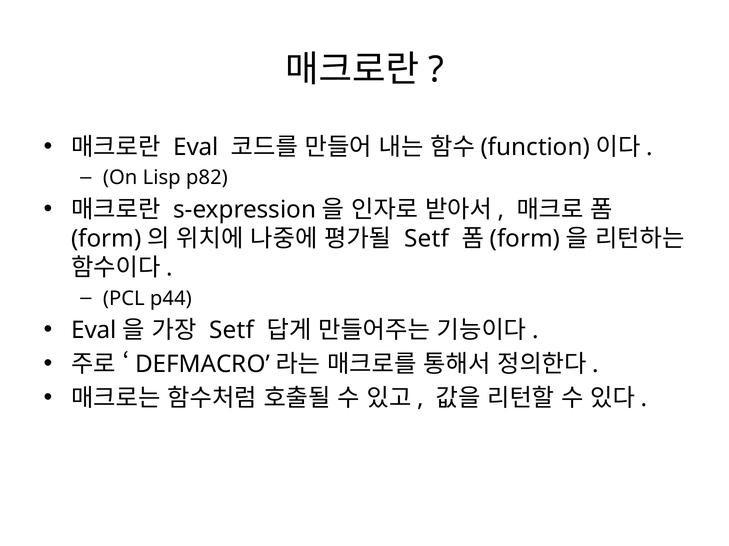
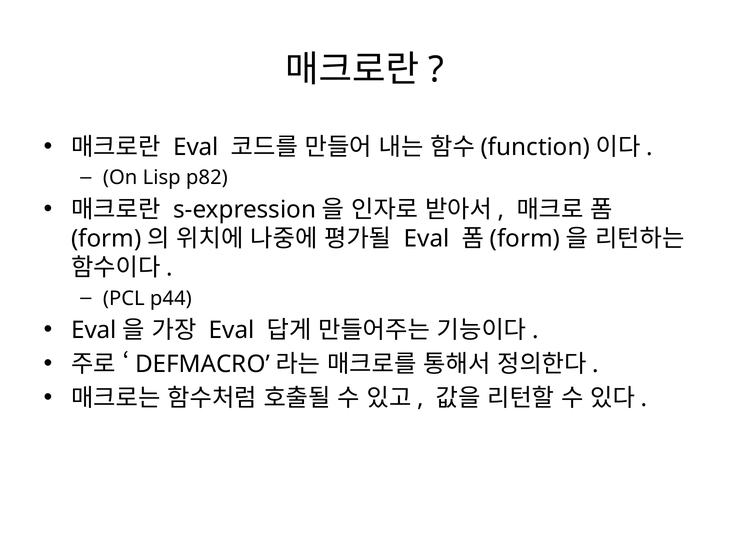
Setf: Setf -> Eval (427, 239)
Setf: Setf -> Eval (232, 331)
